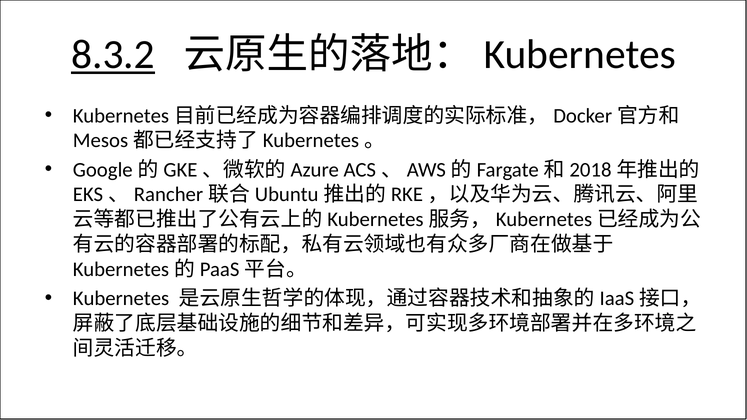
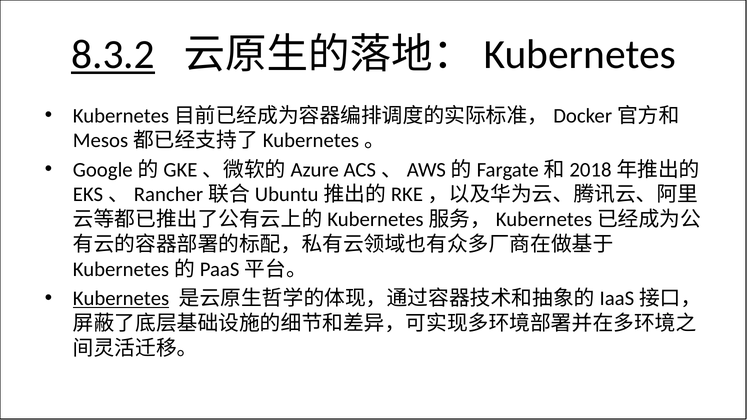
Kubernetes underline: none -> present (121, 299)
